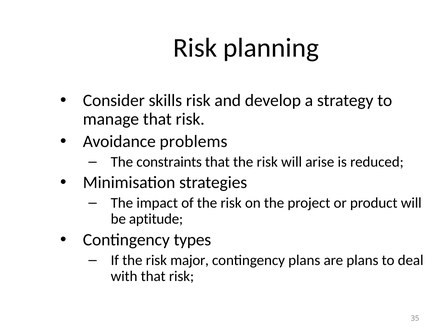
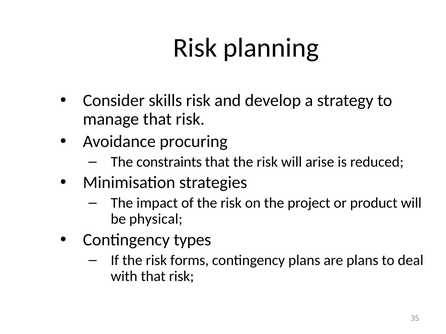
problems: problems -> procuring (194, 142)
aptitude: aptitude -> physical (156, 219)
major: major -> forms (190, 261)
